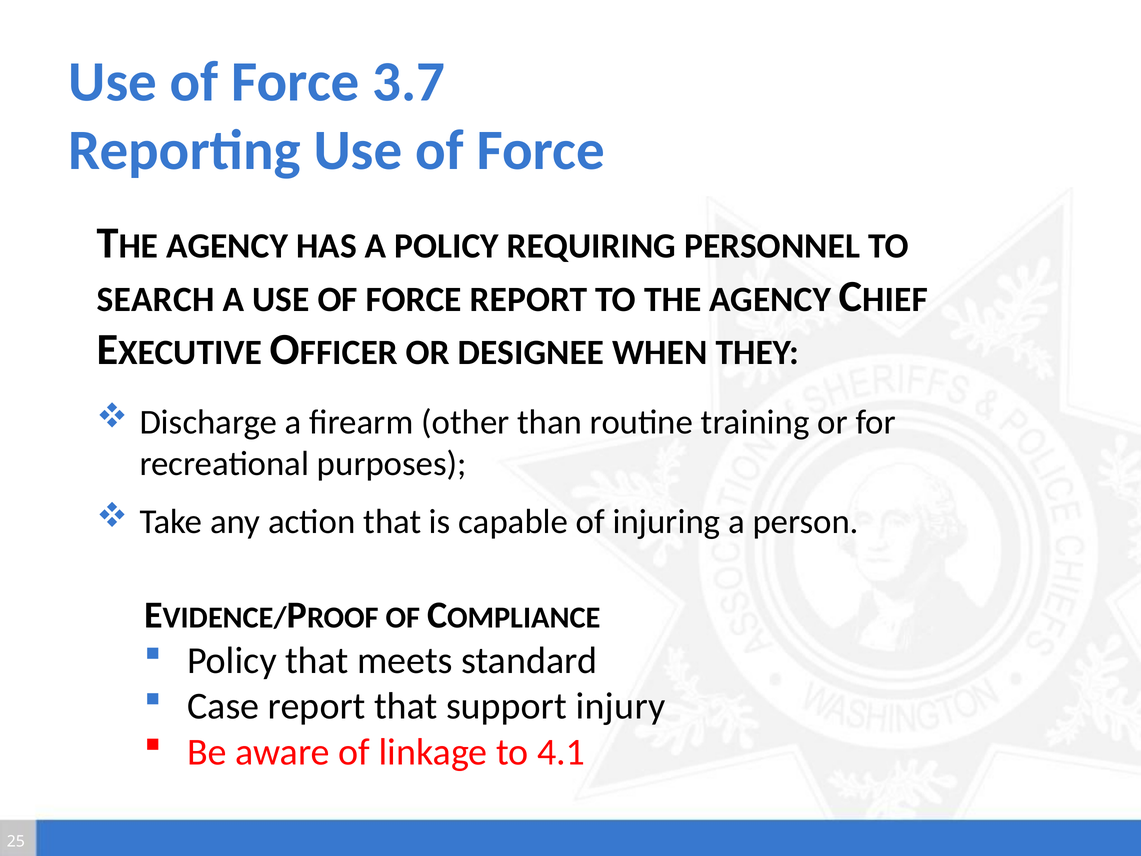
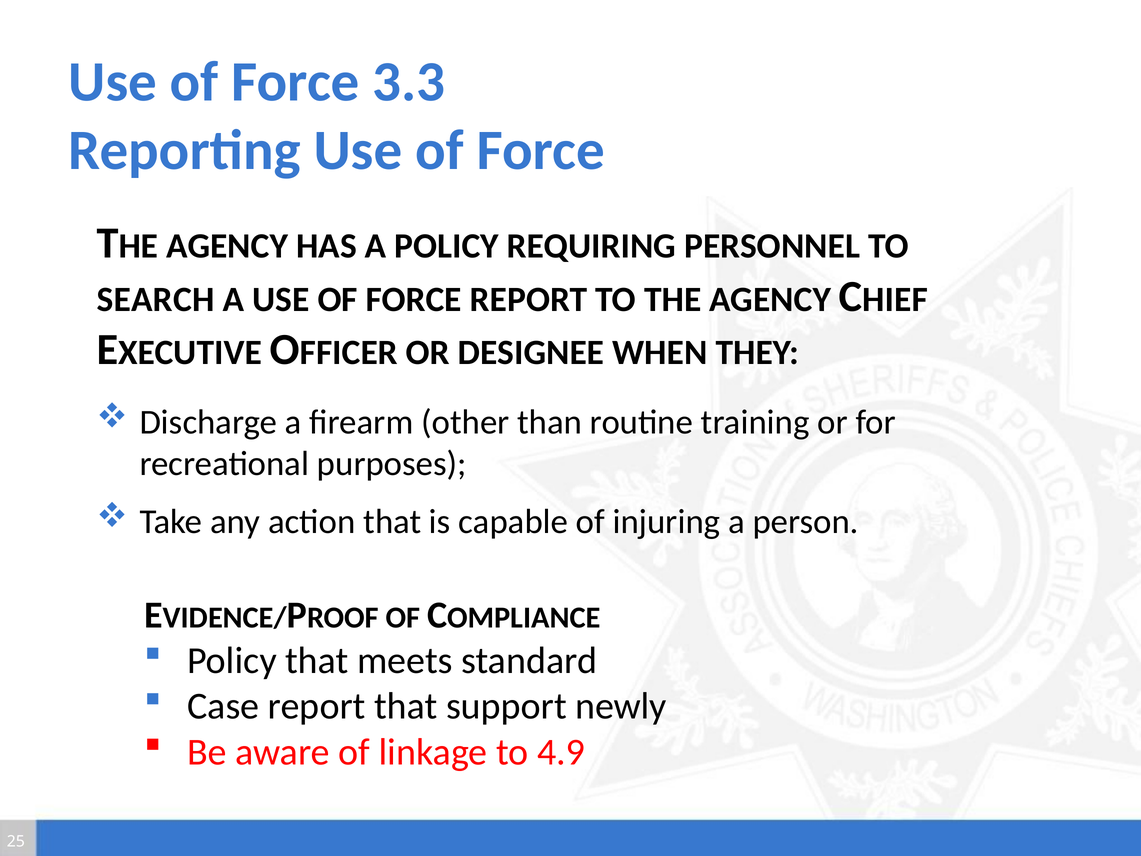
3.7: 3.7 -> 3.3 (409, 82)
injury: injury -> newly (621, 706)
4.1: 4.1 -> 4.9 (561, 752)
